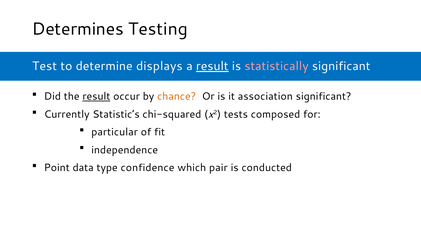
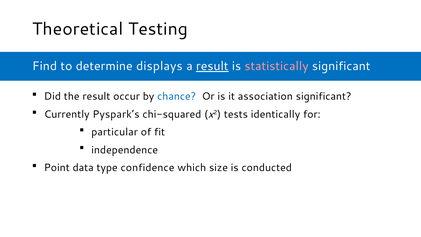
Determines: Determines -> Theoretical (78, 29)
Test: Test -> Find (45, 66)
result underline: present -> none (96, 96)
chance colour: orange -> blue (177, 96)
Statistic’s: Statistic’s -> Pyspark’s (116, 114)
composed: composed -> identically (276, 114)
pair: pair -> size (218, 168)
